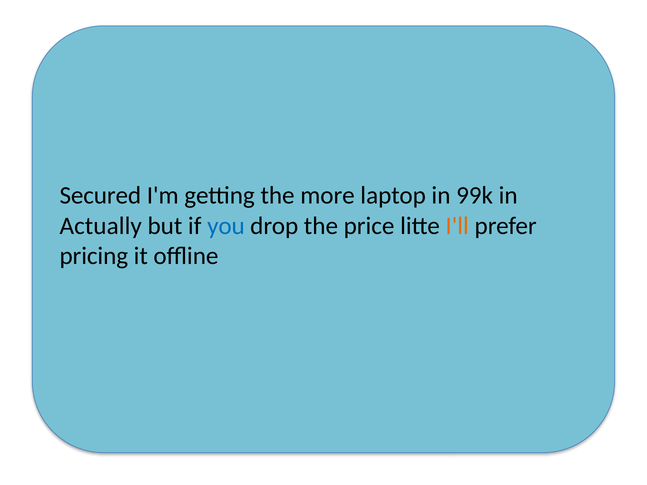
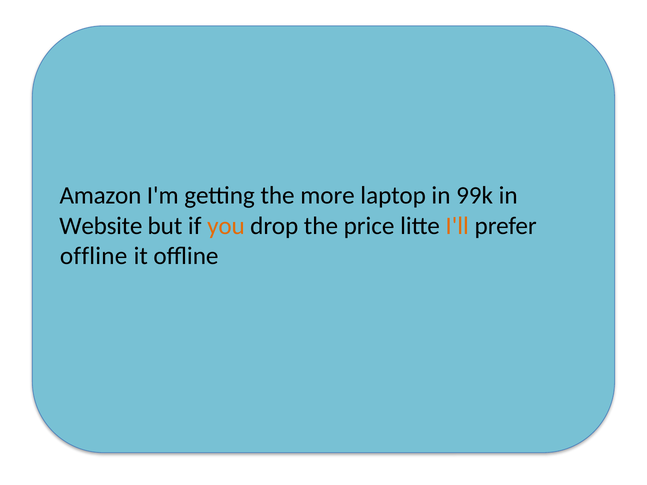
Secured: Secured -> Amazon (100, 196)
Actually: Actually -> Website (101, 226)
you colour: blue -> orange (226, 226)
pricing: pricing -> offline (94, 256)
